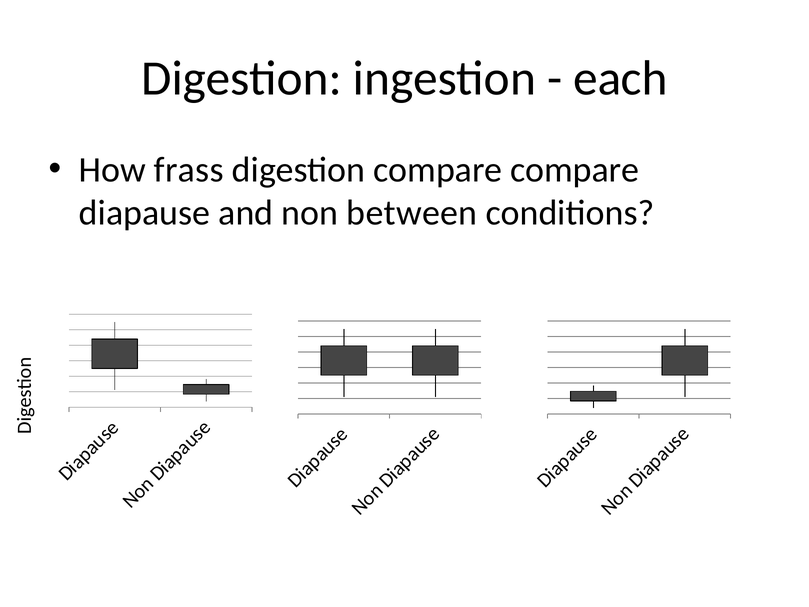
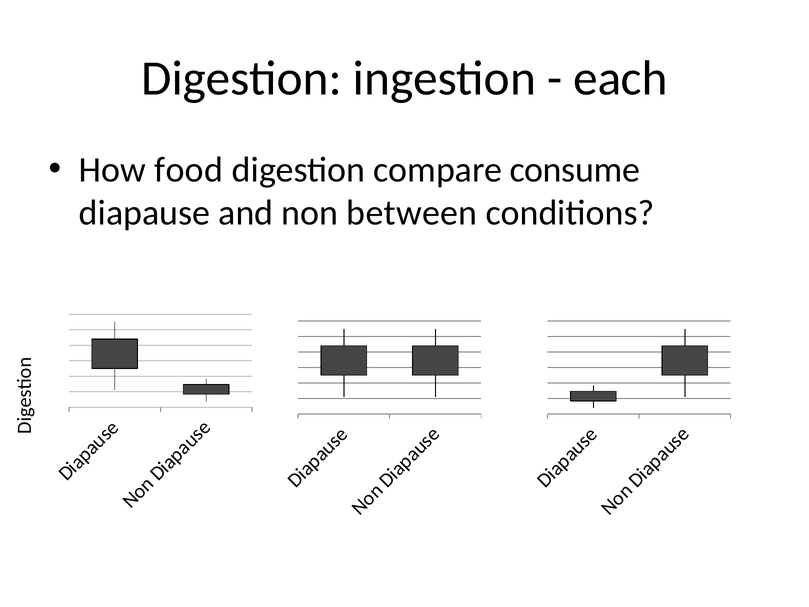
frass: frass -> food (189, 170)
compare compare: compare -> consume (575, 170)
